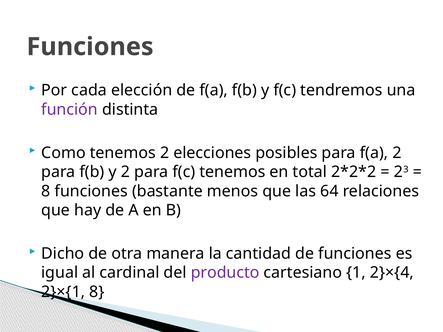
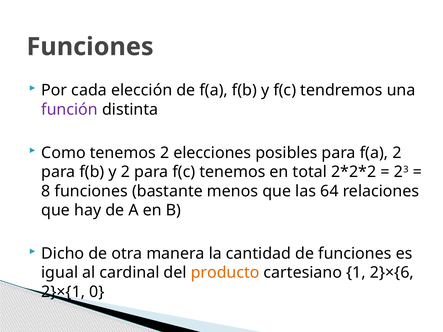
producto colour: purple -> orange (225, 273)
2}×{4: 2}×{4 -> 2}×{6 (392, 273)
2}×{1 8: 8 -> 0 (97, 292)
